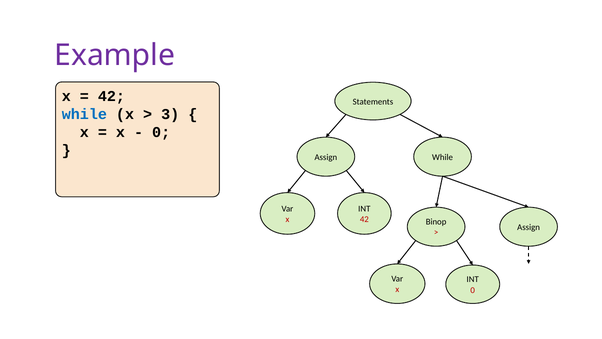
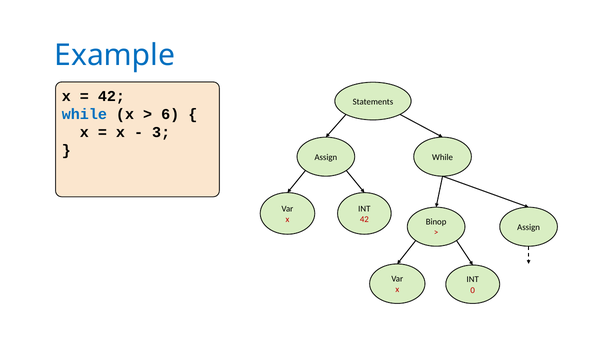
Example colour: purple -> blue (115, 55)
3: 3 -> 6 (170, 114)
0: 0 -> 3 (161, 132)
